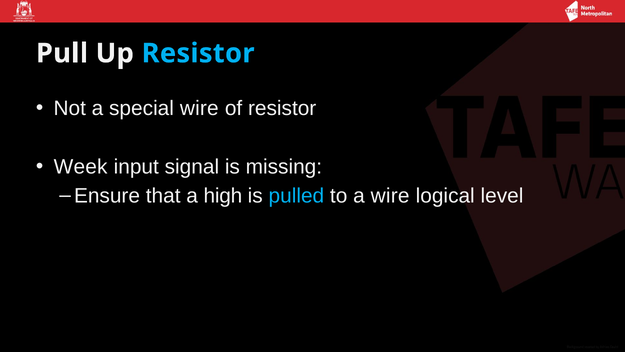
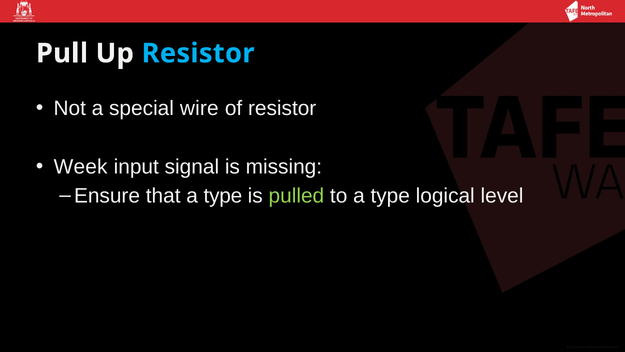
that a high: high -> type (223, 196)
pulled colour: light blue -> light green (296, 196)
to a wire: wire -> type (390, 196)
